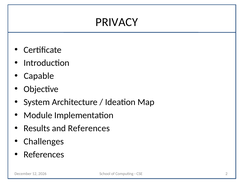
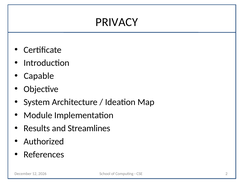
and References: References -> Streamlines (89, 128)
Challenges: Challenges -> Authorized (44, 141)
